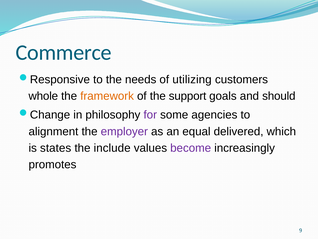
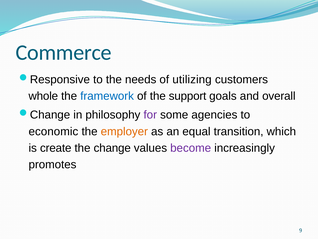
framework colour: orange -> blue (107, 96)
should: should -> overall (279, 96)
alignment: alignment -> economic (53, 131)
employer colour: purple -> orange (124, 131)
delivered: delivered -> transition (239, 131)
states: states -> create (56, 148)
include: include -> change (112, 148)
